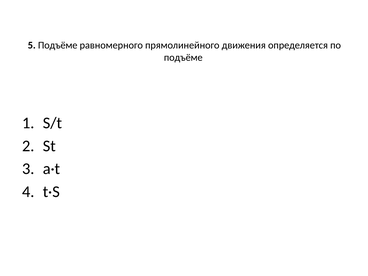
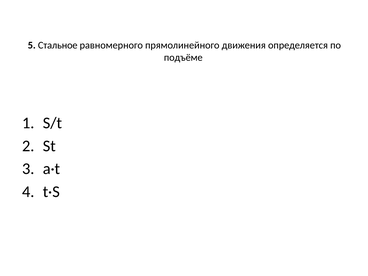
5 Подъёме: Подъёме -> Стальное (58, 45)
